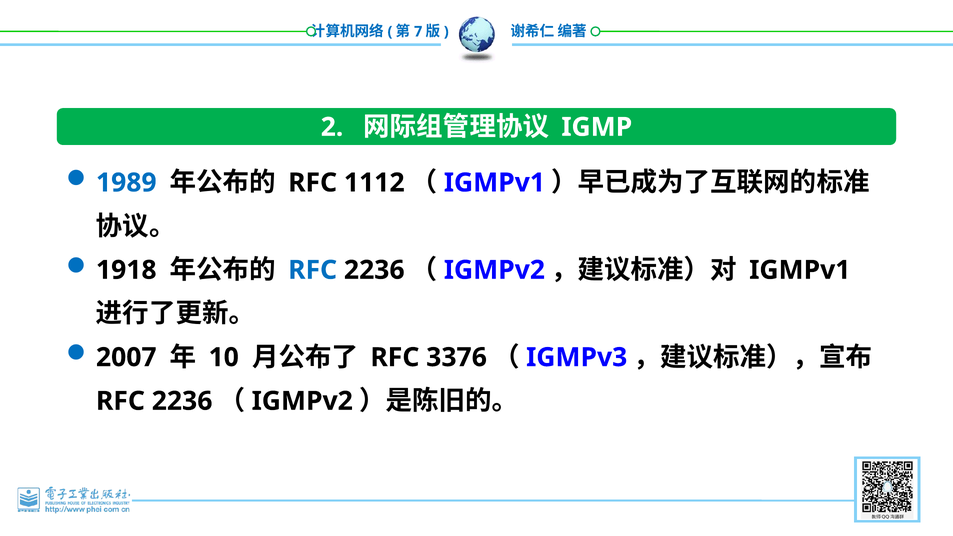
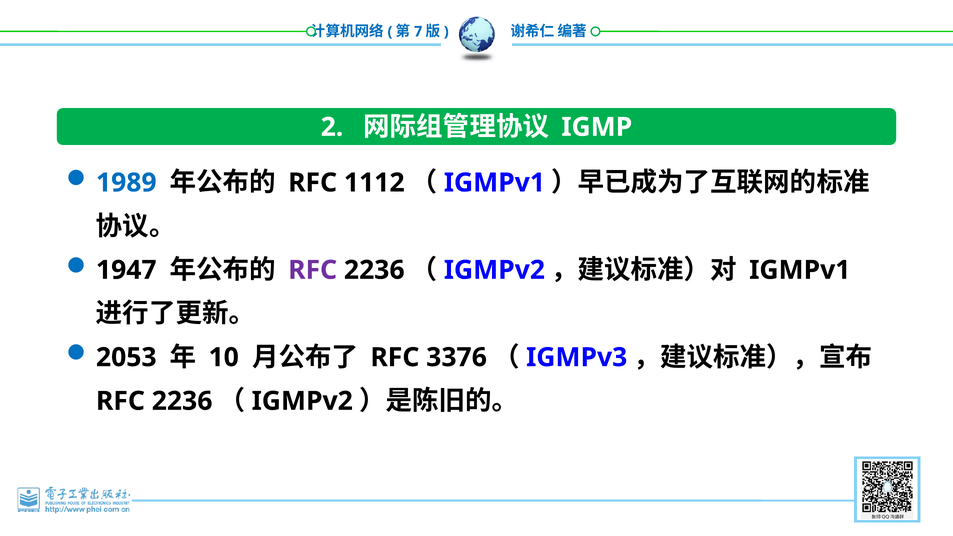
1918: 1918 -> 1947 (126, 270)
RFC colour: blue -> purple (313, 270)
2007: 2007 -> 2053 (126, 357)
